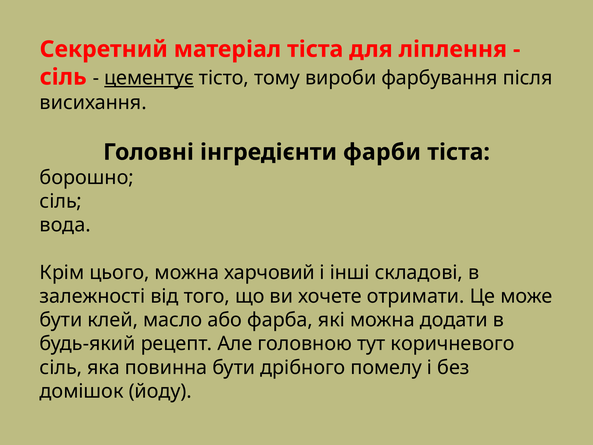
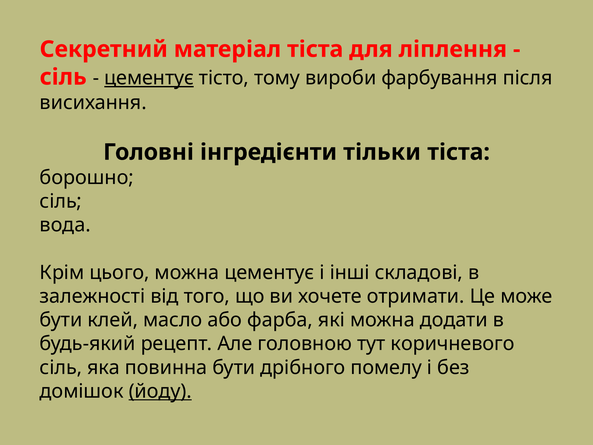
фарби: фарби -> тільки (382, 152)
можна харчовий: харчовий -> цементує (269, 272)
йоду underline: none -> present (160, 391)
